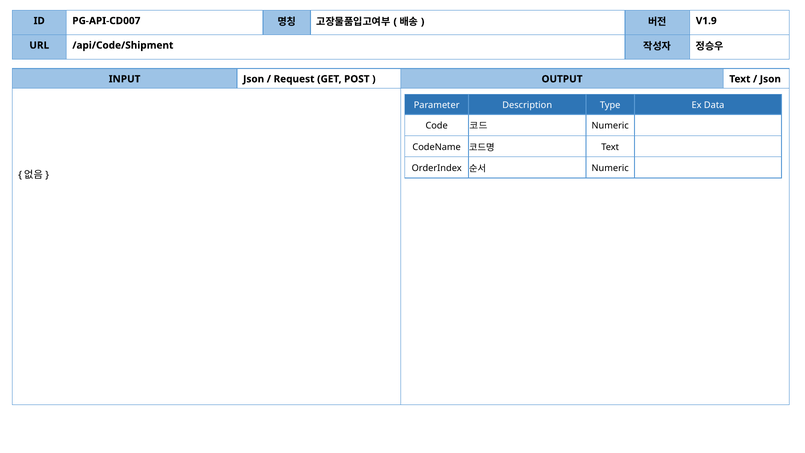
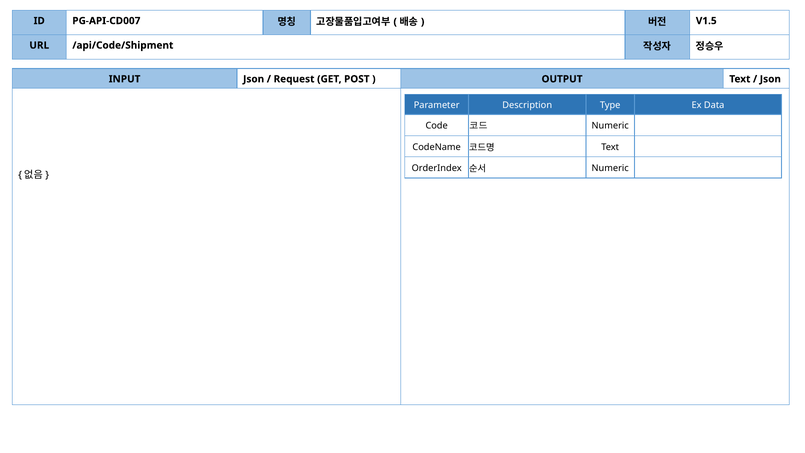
V1.9: V1.9 -> V1.5 (706, 21)
